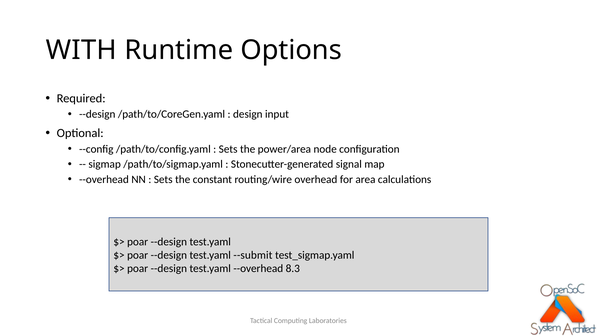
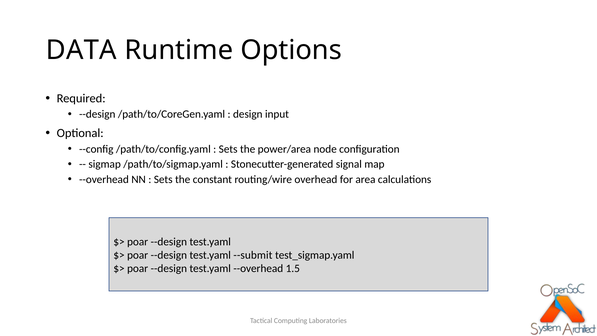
WITH: WITH -> DATA (81, 50)
8.3: 8.3 -> 1.5 (293, 268)
